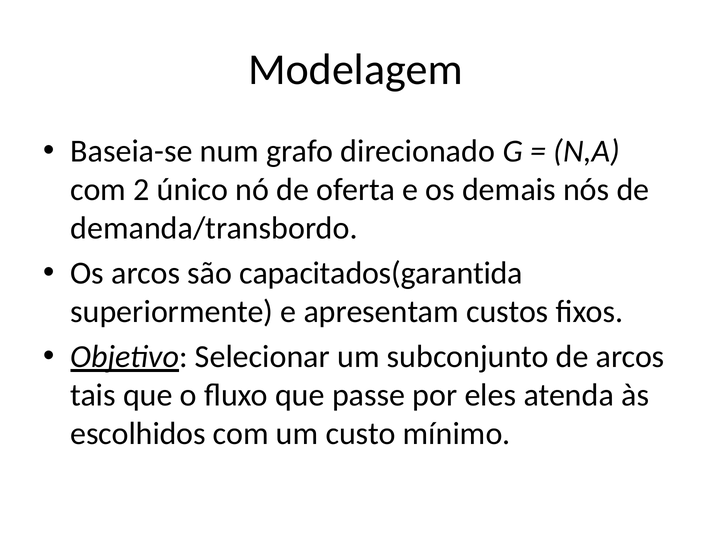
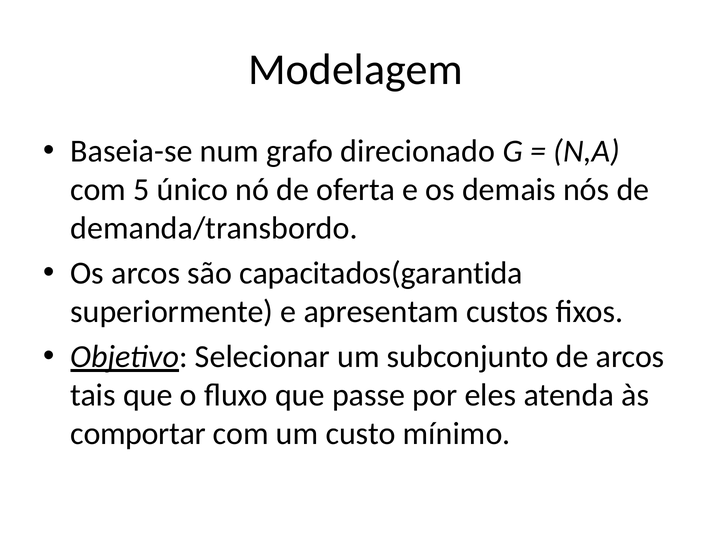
2: 2 -> 5 (141, 190)
escolhidos: escolhidos -> comportar (138, 434)
